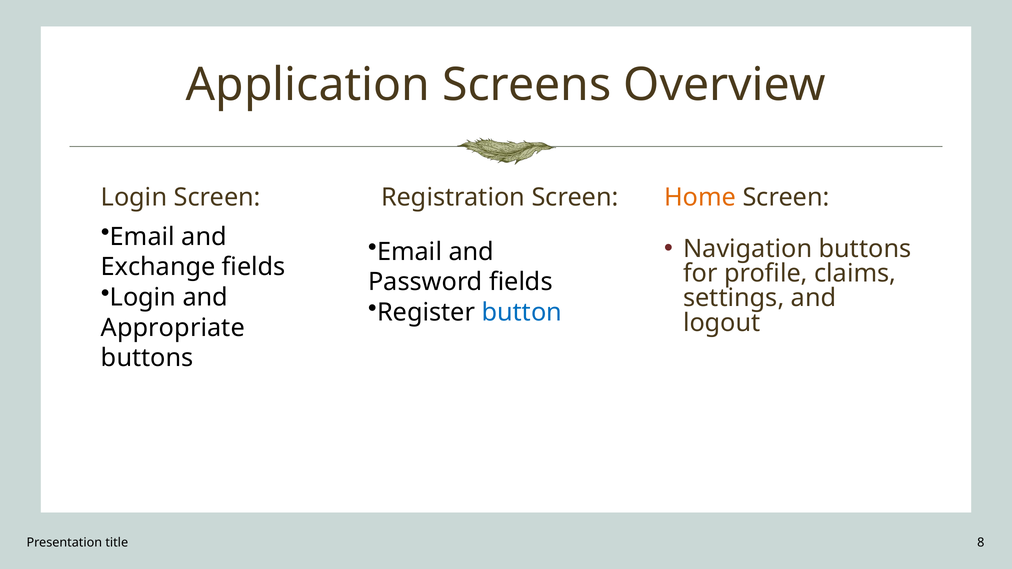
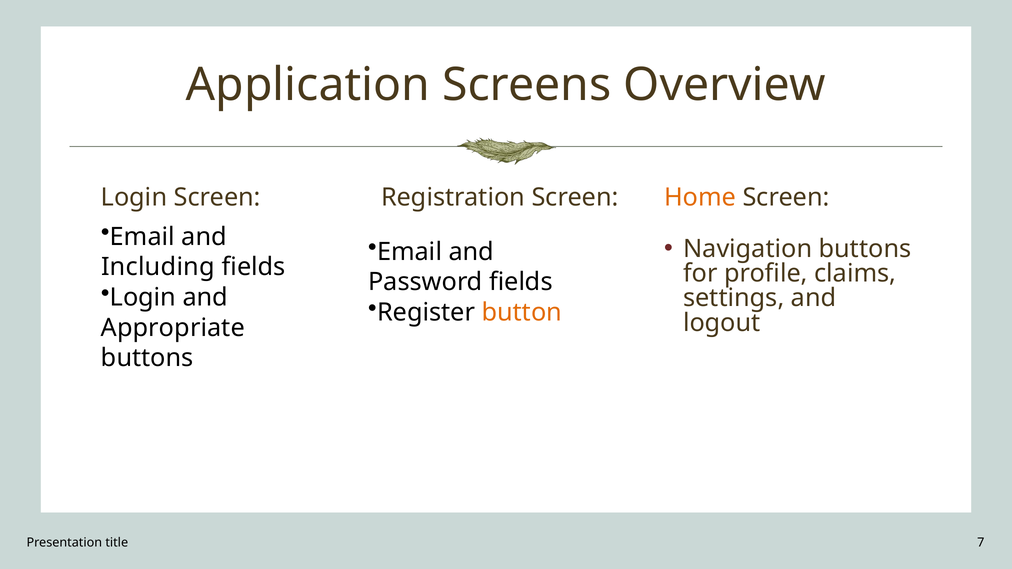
Exchange: Exchange -> Including (158, 267)
button colour: blue -> orange (522, 313)
8: 8 -> 7 (981, 543)
